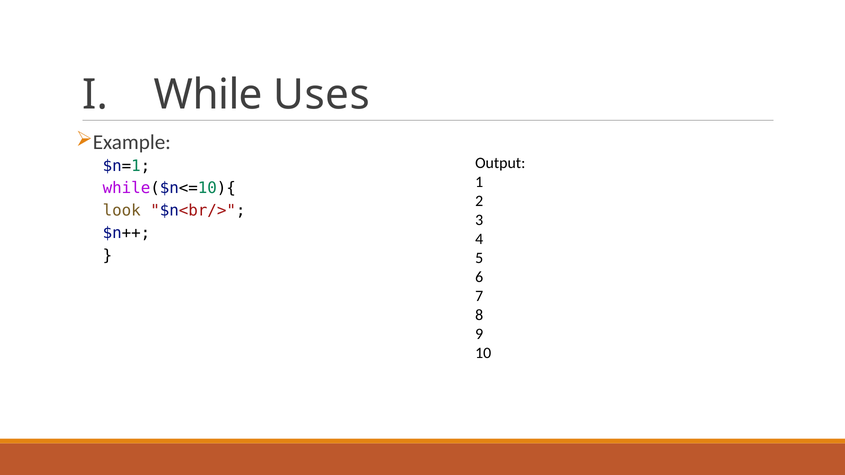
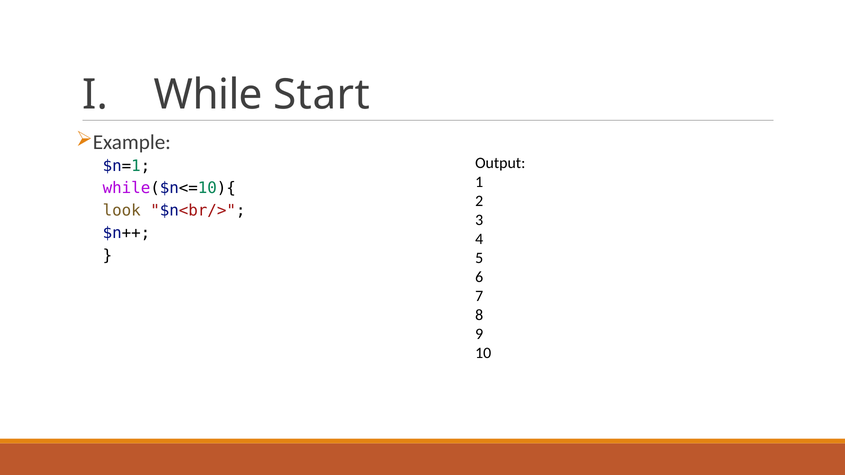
Uses: Uses -> Start (322, 95)
